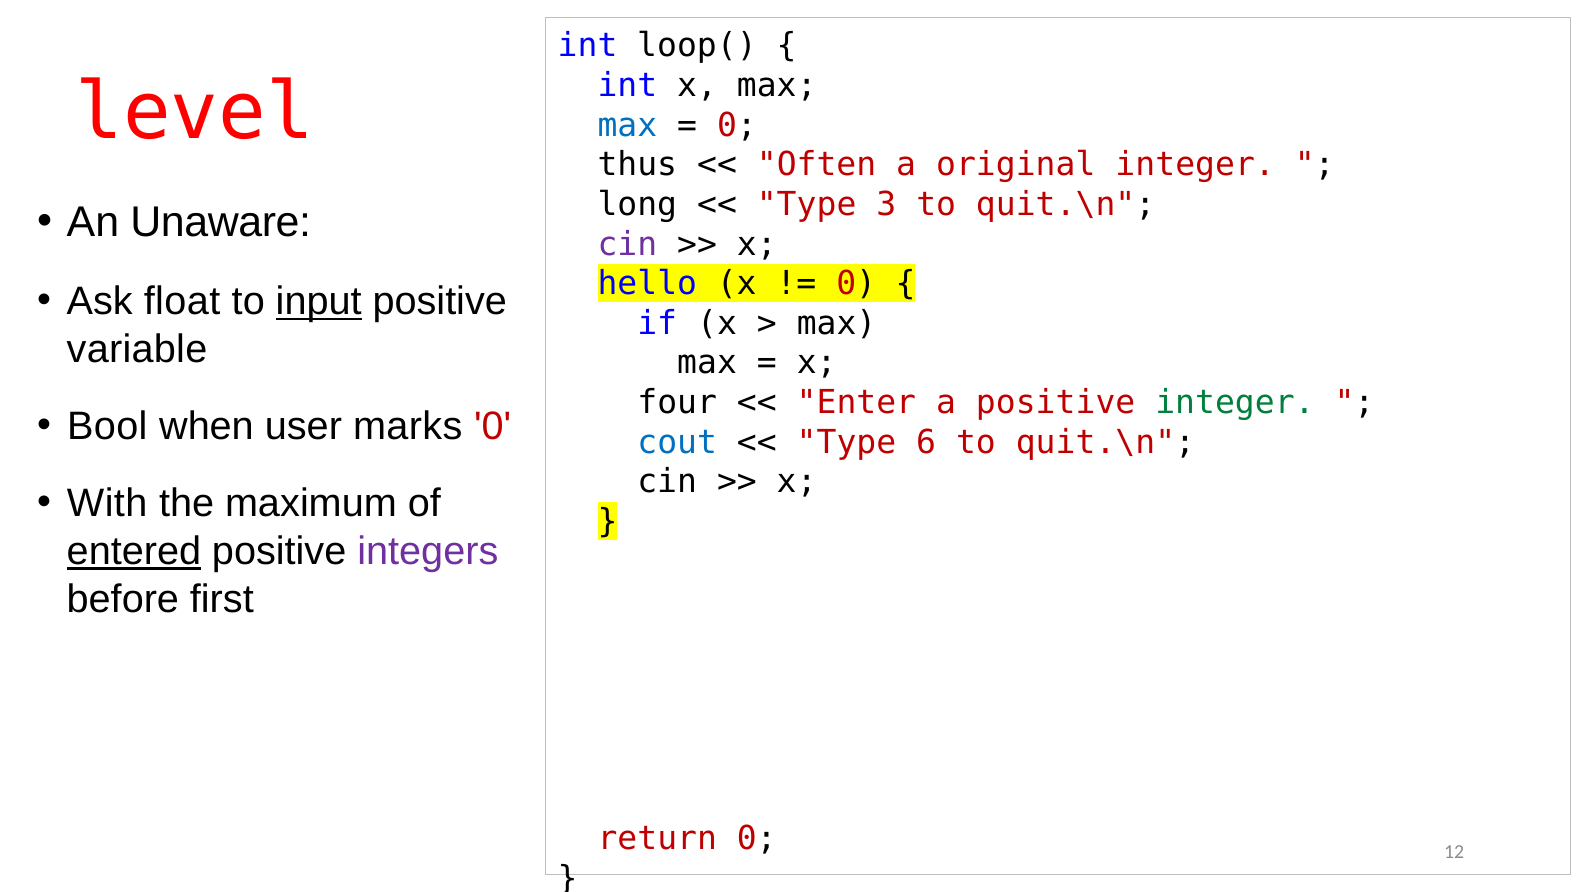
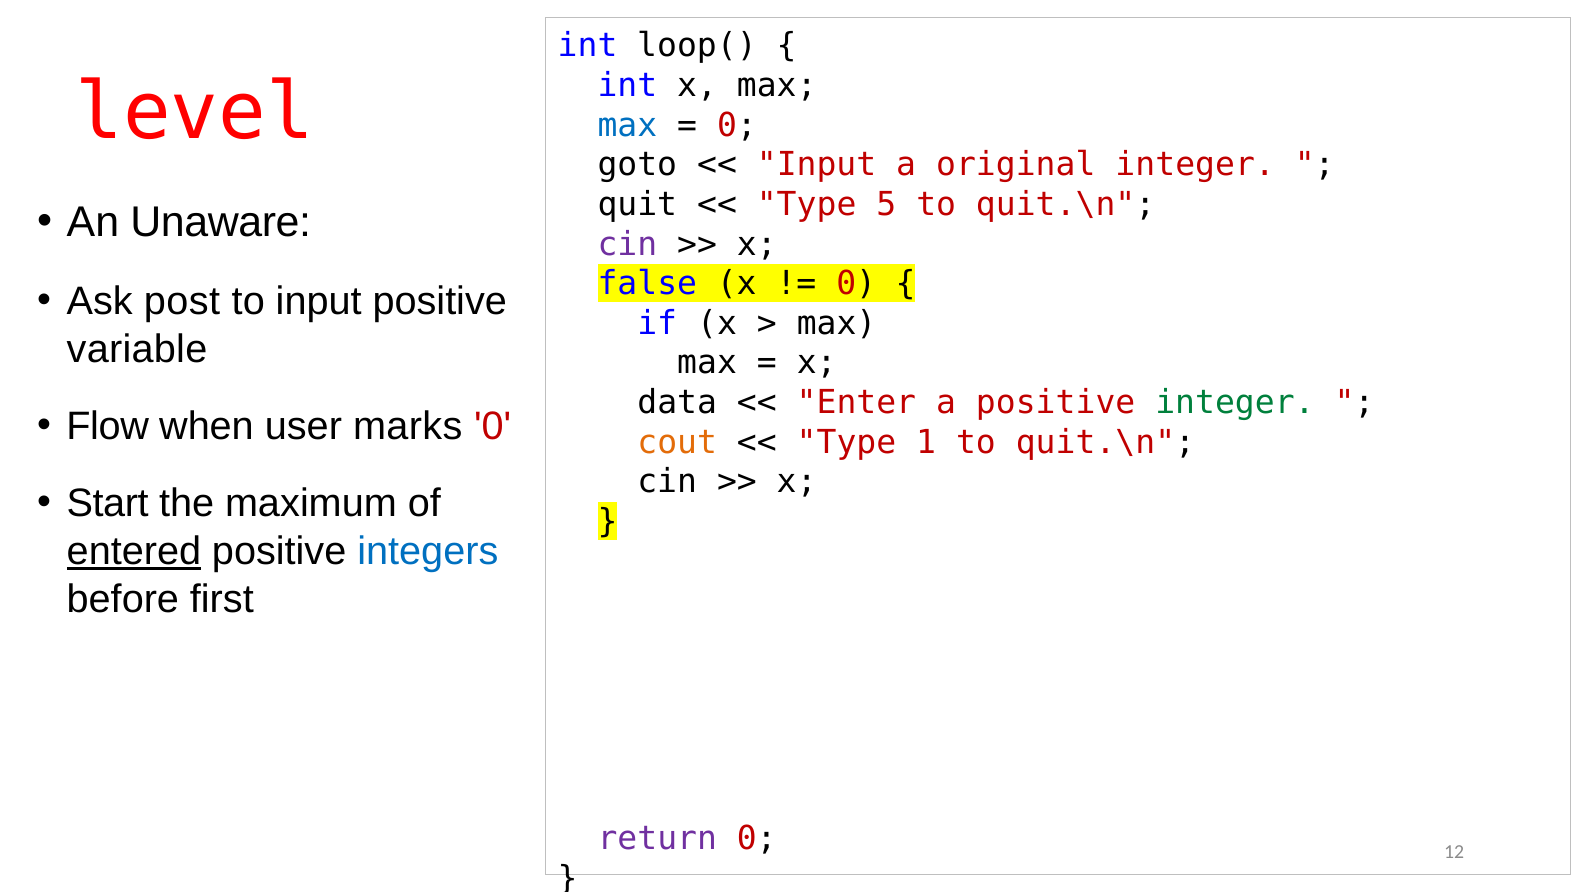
thus: thus -> goto (637, 165)
Often: Often -> Input (817, 165)
long: long -> quit (637, 204)
3: 3 -> 5 (886, 204)
hello: hello -> false (647, 284)
float: float -> post (182, 302)
input underline: present -> none (319, 302)
four: four -> data (677, 403)
Bool: Bool -> Flow (108, 426)
cout colour: blue -> orange (677, 442)
6: 6 -> 1 (926, 442)
With: With -> Start (108, 504)
integers colour: purple -> blue (428, 551)
return colour: red -> purple (657, 839)
